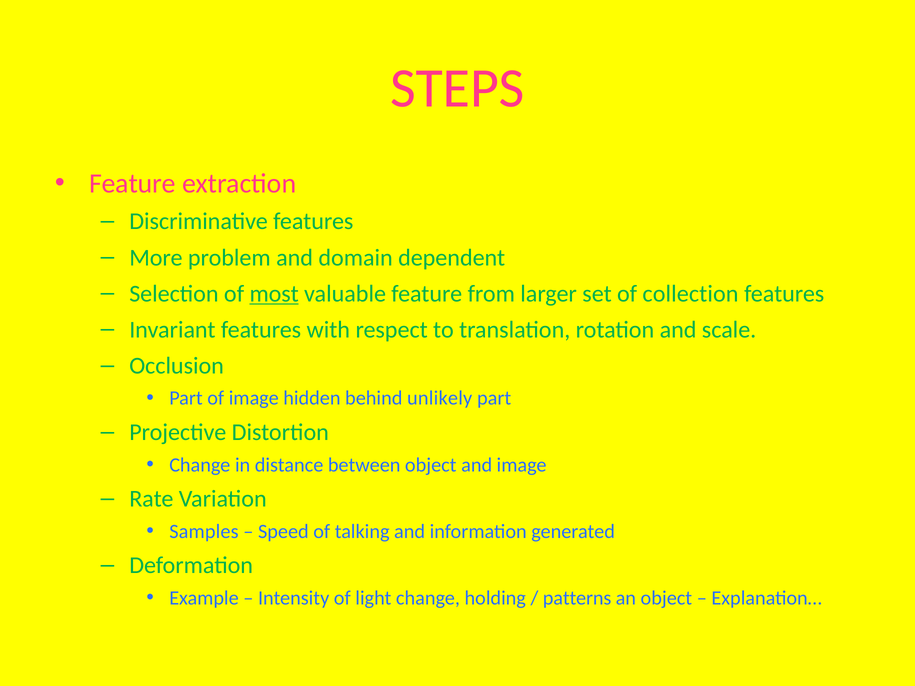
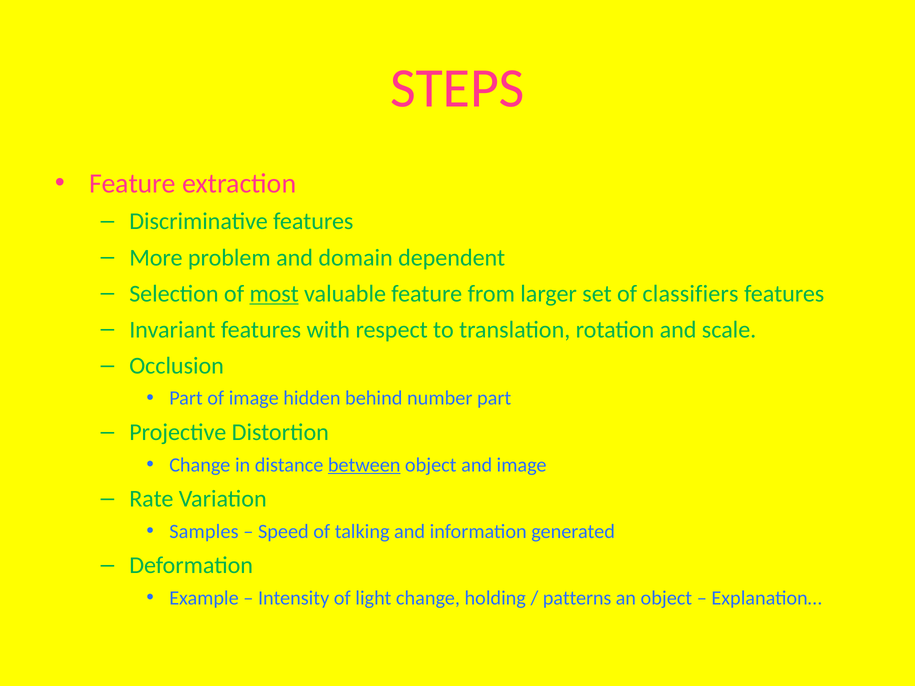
collection: collection -> classifiers (690, 294)
unlikely: unlikely -> number (440, 398)
between underline: none -> present (364, 465)
